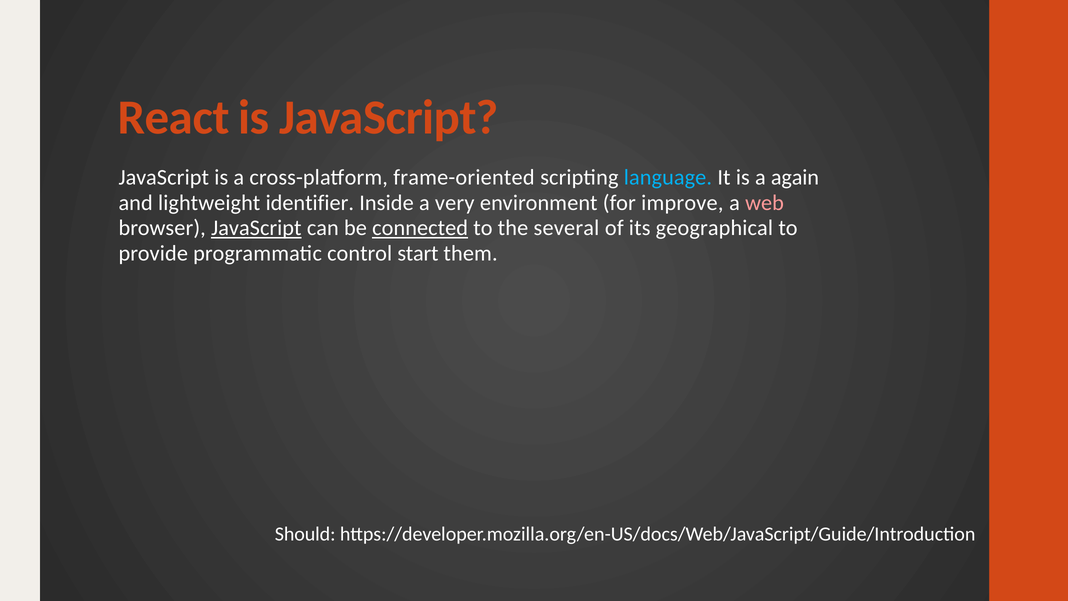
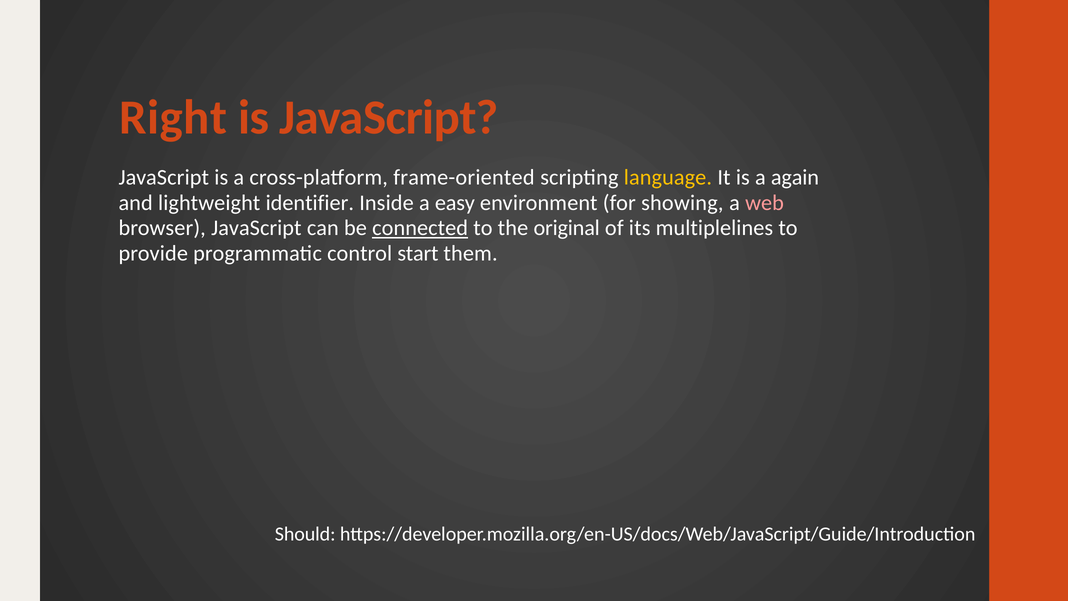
React: React -> Right (173, 117)
language colour: light blue -> yellow (668, 177)
very: very -> easy (455, 203)
improve: improve -> showing (682, 203)
JavaScript underline: present -> none (256, 228)
several: several -> original (567, 228)
geographical: geographical -> multiplelines (714, 228)
